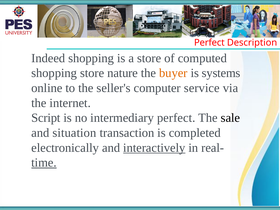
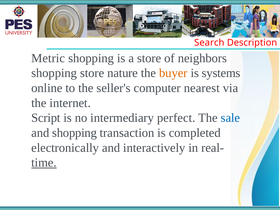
Perfect: Perfect -> Search (209, 43)
Indeed: Indeed -> Metric (48, 58)
computed: computed -> neighbors (202, 58)
service: service -> nearest (202, 88)
sale colour: black -> blue (230, 118)
and situation: situation -> shopping (75, 133)
interactively underline: present -> none (154, 148)
